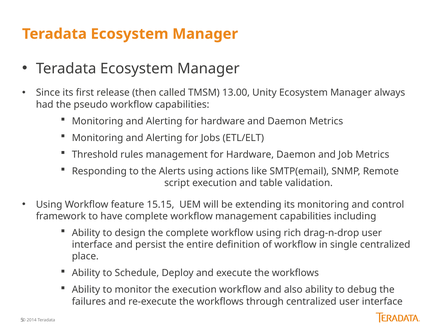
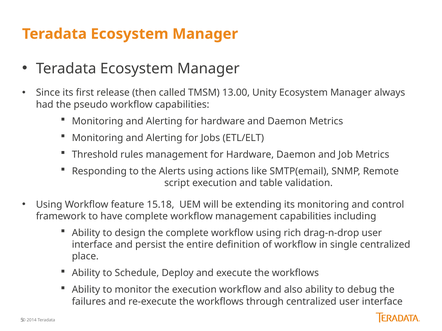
15.15: 15.15 -> 15.18 (161, 205)
